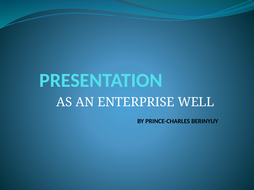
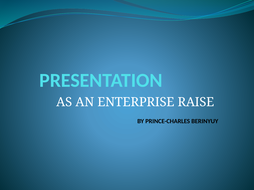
WELL: WELL -> RAISE (196, 102)
